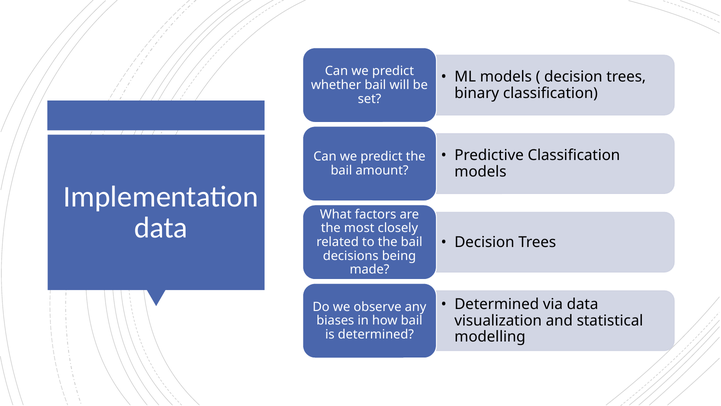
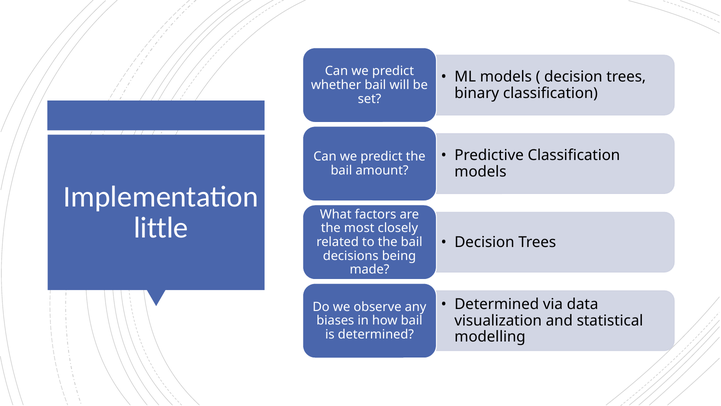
data: data -> little (161, 227)
